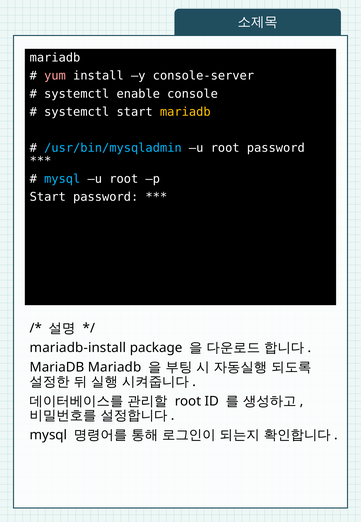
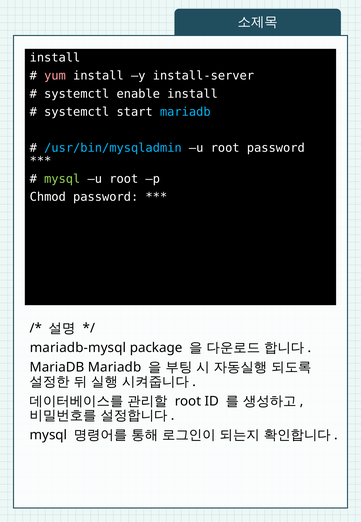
mariadb: mariadb -> install (55, 58)
console-server: console-server -> install-server (203, 76)
enable console: console -> install (193, 94)
mariadb colour: yellow -> light blue (185, 112)
mysql colour: light blue -> light green (62, 179)
Start: Start -> Chmod (48, 197)
mariadb-install: mariadb-install -> mariadb-mysql (78, 347)
